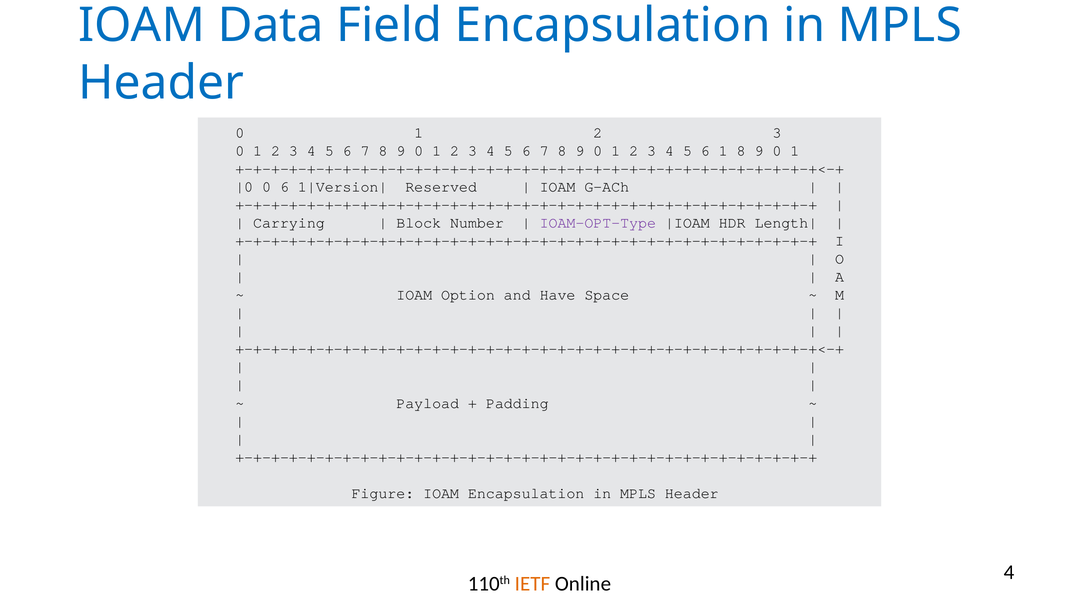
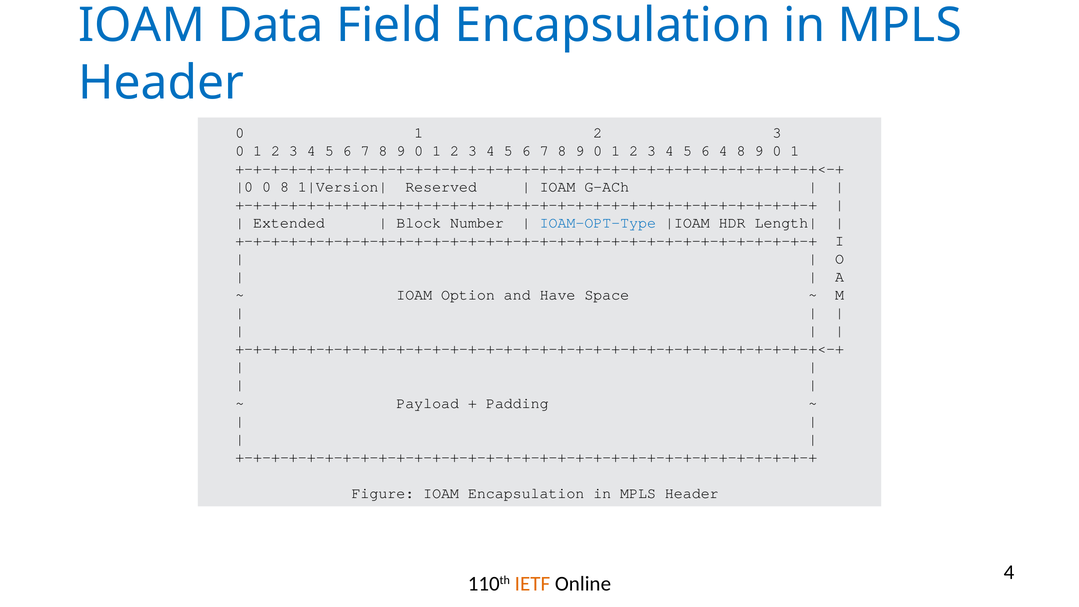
6 1: 1 -> 4 (723, 151)
0 6: 6 -> 8 (285, 187)
Carrying: Carrying -> Extended (289, 223)
IOAM-OPT-Type colour: purple -> blue (598, 223)
